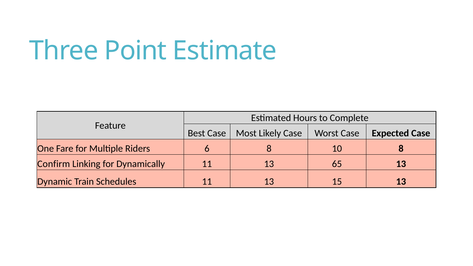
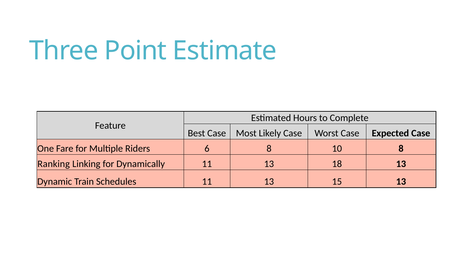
Confirm: Confirm -> Ranking (54, 164)
65: 65 -> 18 (337, 164)
